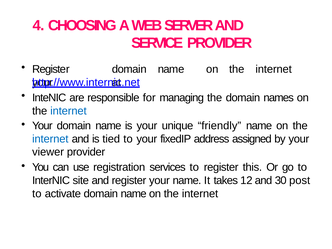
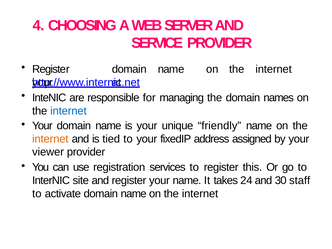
internet colour: blue -> orange (50, 139)
12: 12 -> 24 (246, 180)
post: post -> staff (300, 180)
